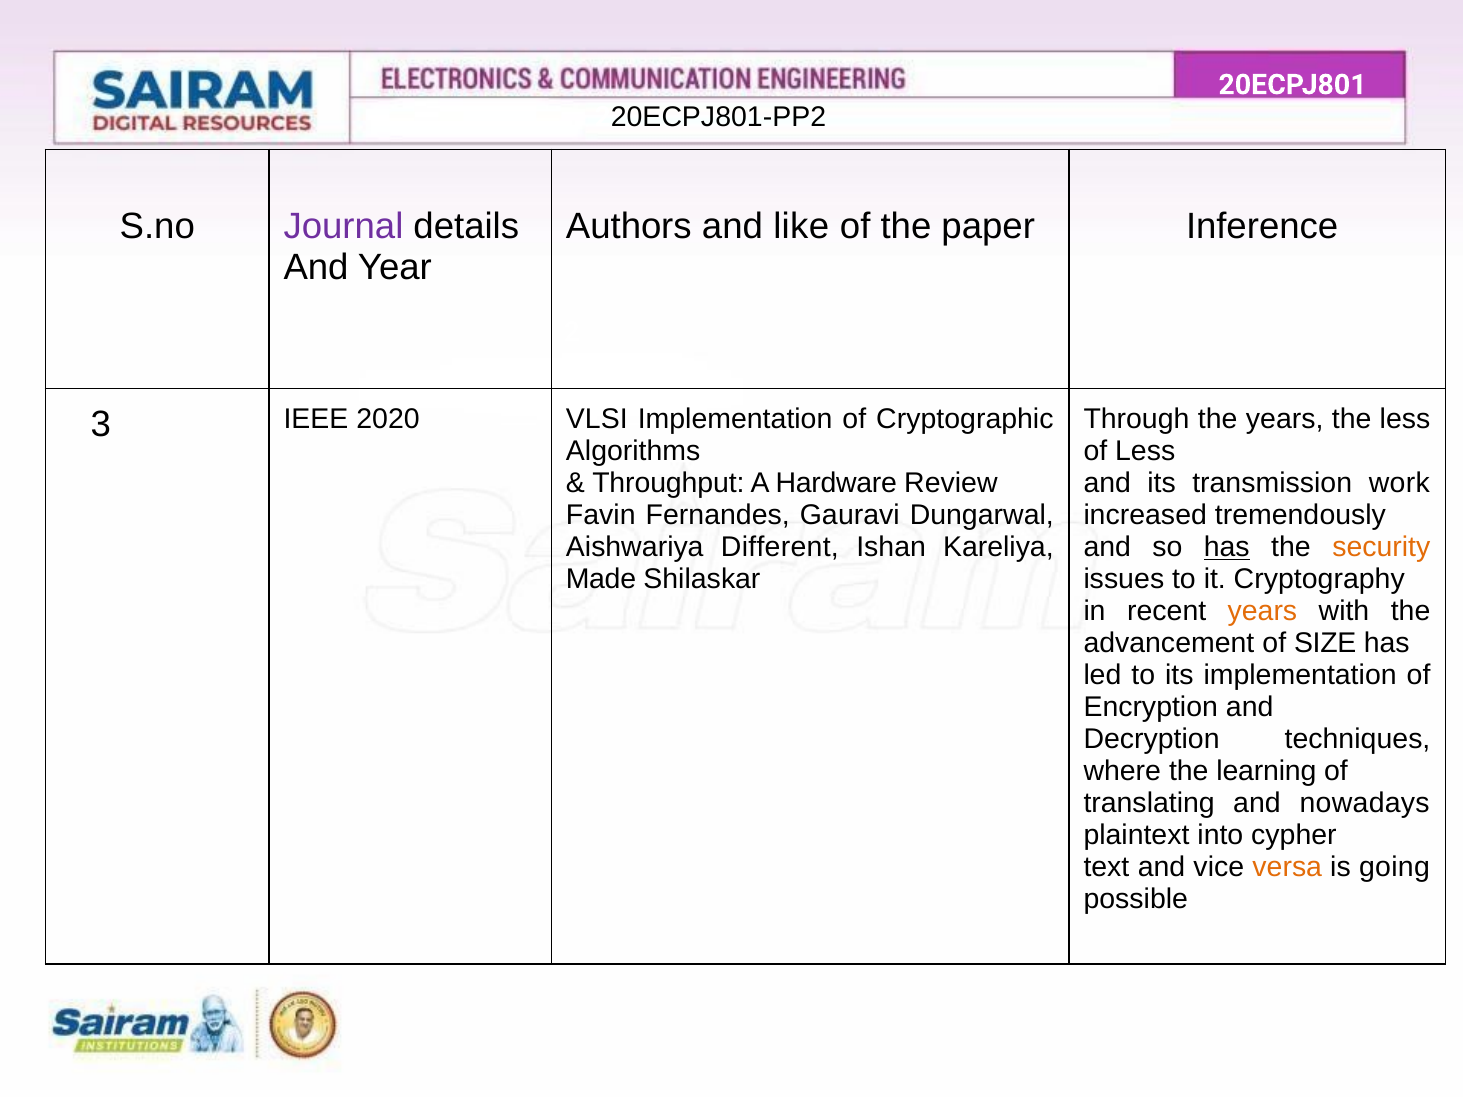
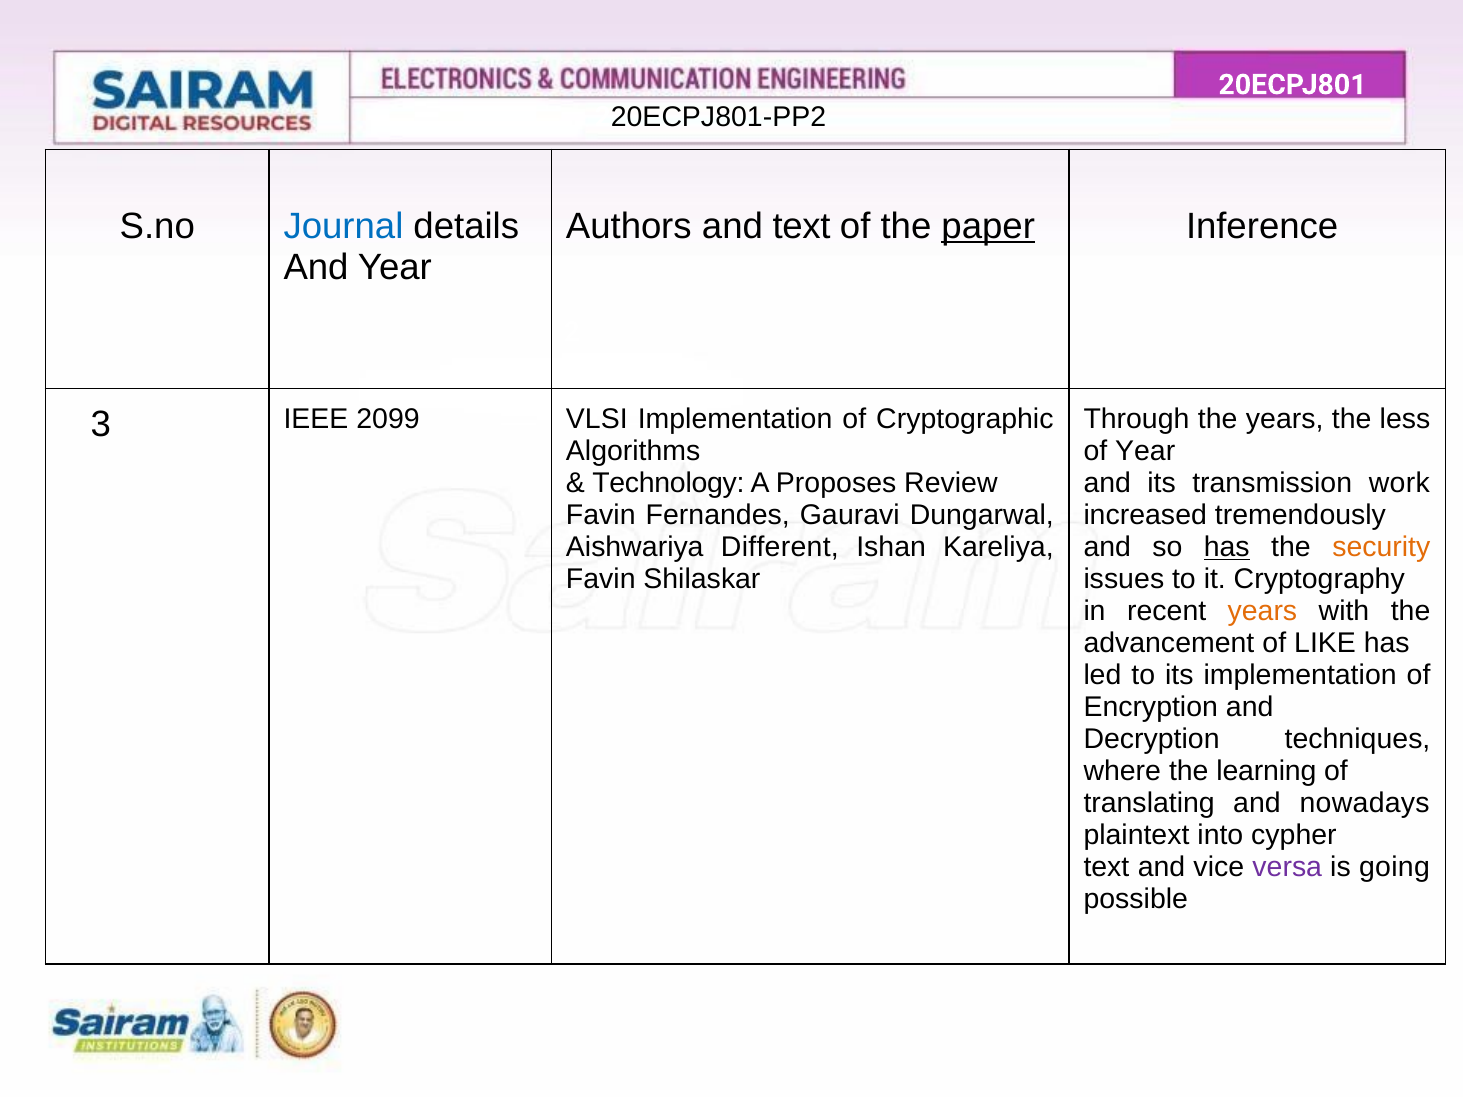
Journal colour: purple -> blue (344, 226)
and like: like -> text (802, 226)
paper underline: none -> present (988, 226)
2020: 2020 -> 2099 (388, 420)
of Less: Less -> Year (1145, 452)
Throughput: Throughput -> Technology (668, 483)
Hardware: Hardware -> Proposes (836, 483)
Made: Made -> Favin (601, 579)
SIZE: SIZE -> LIKE (1325, 643)
versa colour: orange -> purple (1287, 867)
